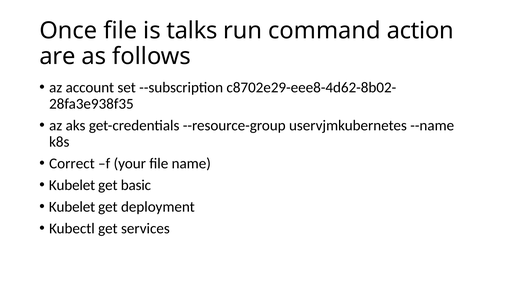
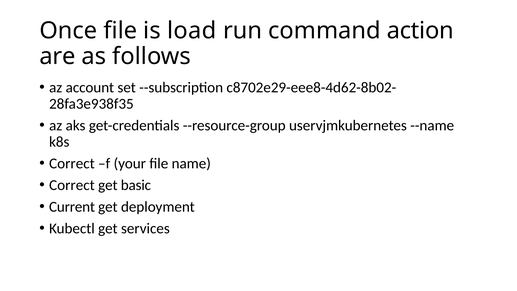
talks: talks -> load (192, 31)
Kubelet: Kubelet -> Correct (72, 185)
Kubelet: Kubelet -> Current (72, 207)
